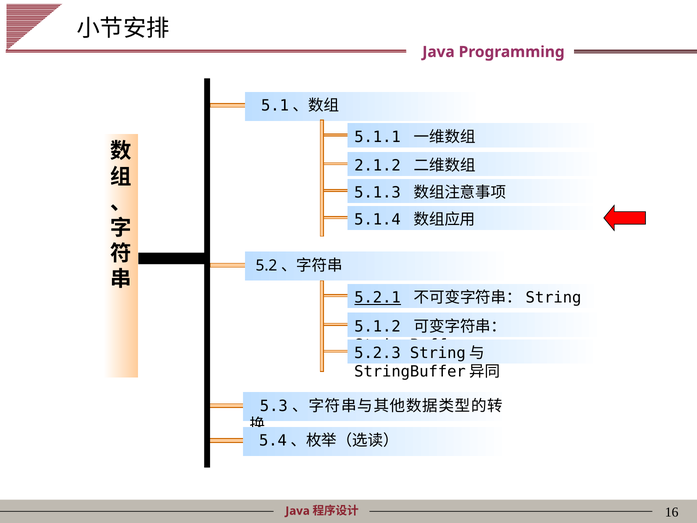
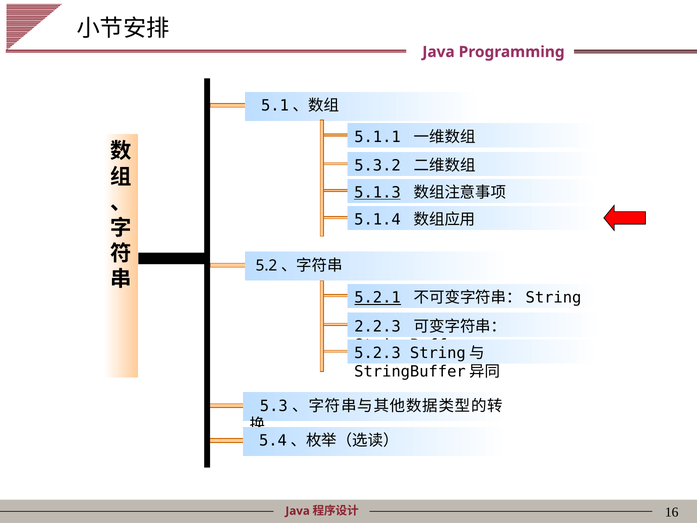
2.1.2: 2.1.2 -> 5.3.2 (378, 166)
5.1.3 underline: none -> present (377, 192)
5.1.2: 5.1.2 -> 2.2.3 (378, 326)
